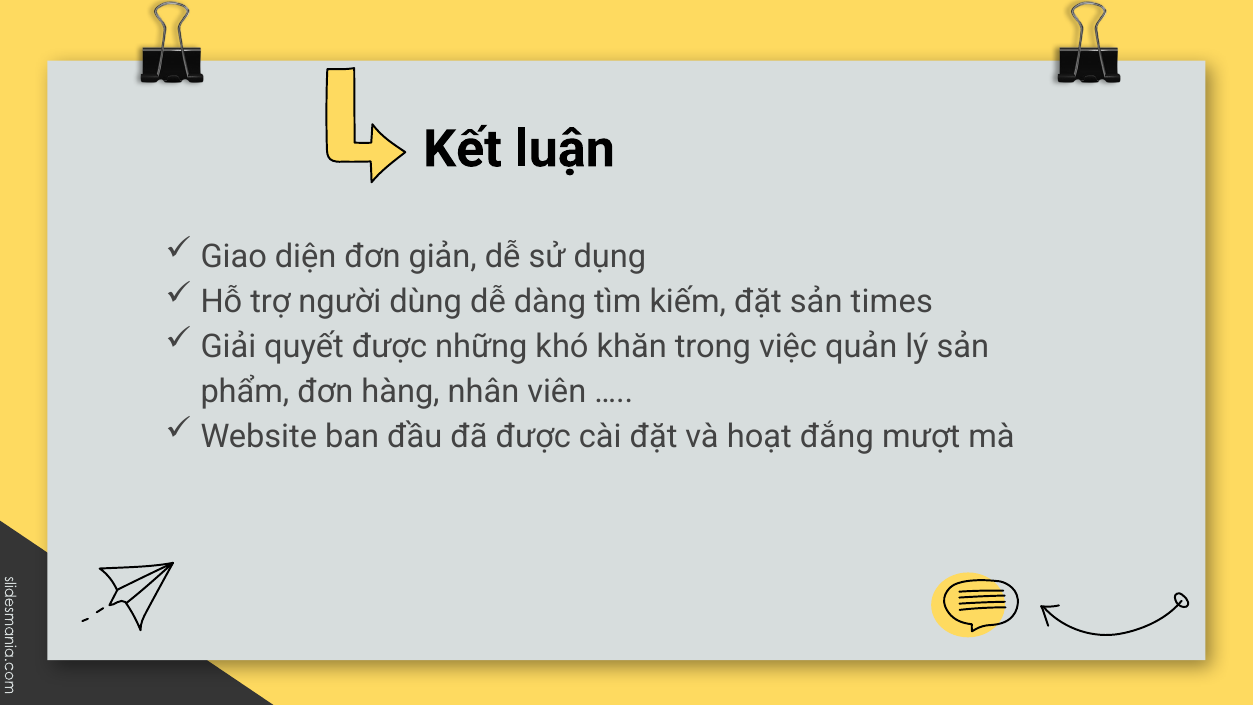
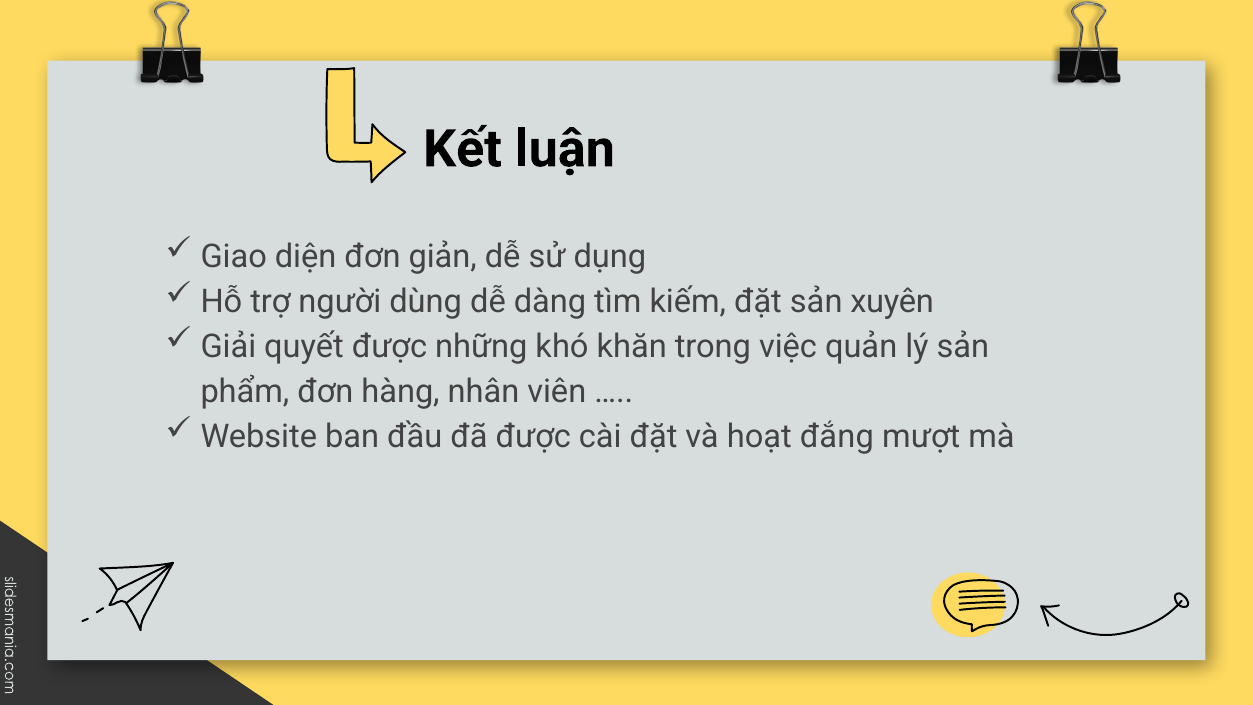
times: times -> xuyên (892, 301)
